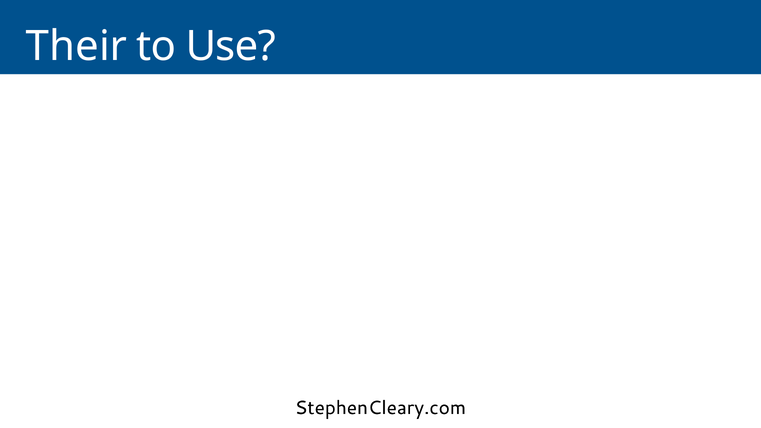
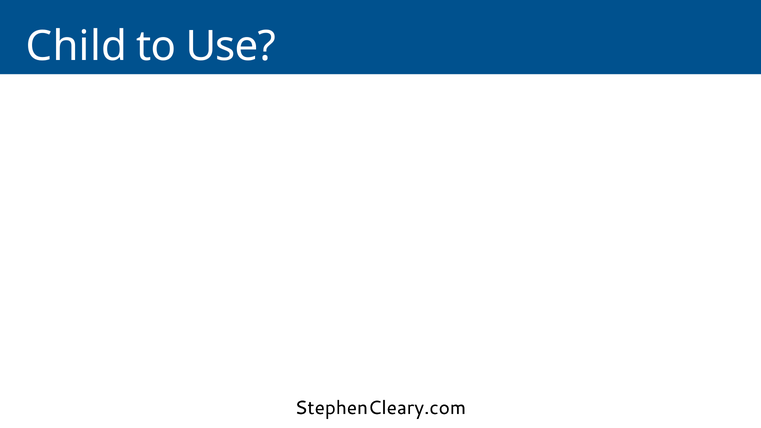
Their: Their -> Child (76, 46)
